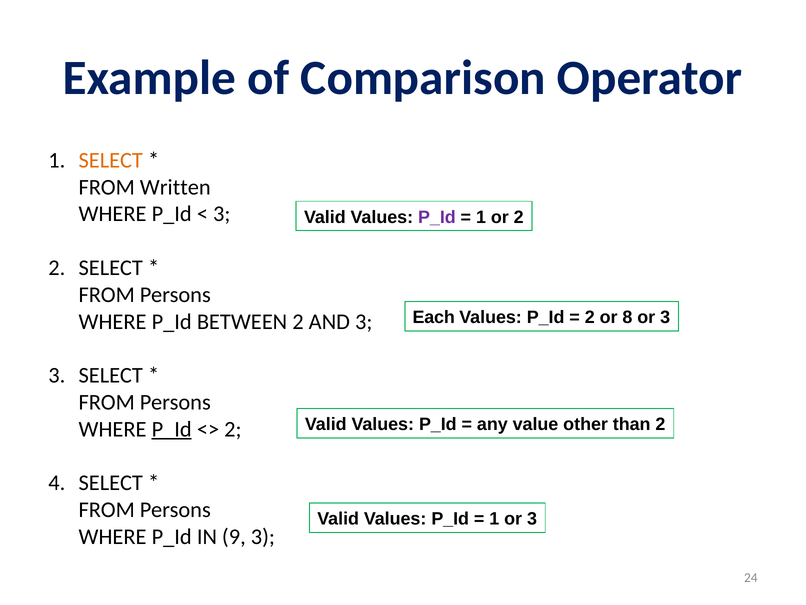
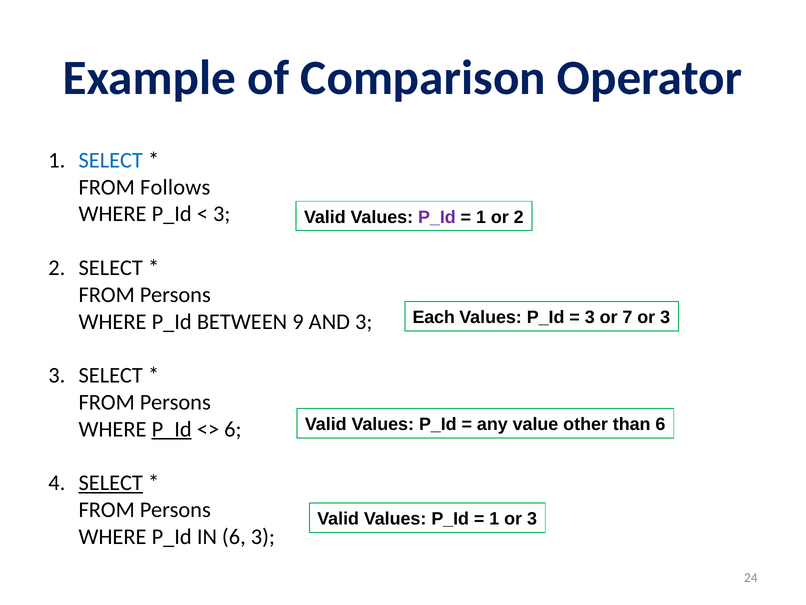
SELECT colour: orange -> blue (111, 160)
Written: Written -> Follows (175, 187)
2: 2 -> 3 (590, 317)
8: 8 -> 7 (627, 317)
BETWEEN 2: 2 -> 9 (298, 321)
than 2: 2 -> 6 (660, 424)
2: 2 -> 6 (233, 429)
SELECT underline: none -> present (111, 483)
IN 9: 9 -> 6 (234, 536)
